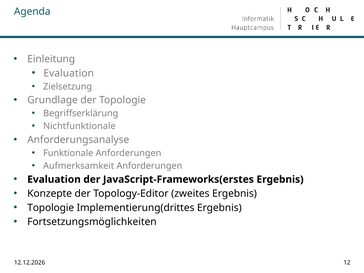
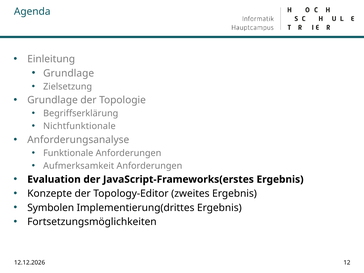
Evaluation: Evaluation -> Grundlage (69, 73)
Topologie: Topologie -> Symbolen (51, 208)
